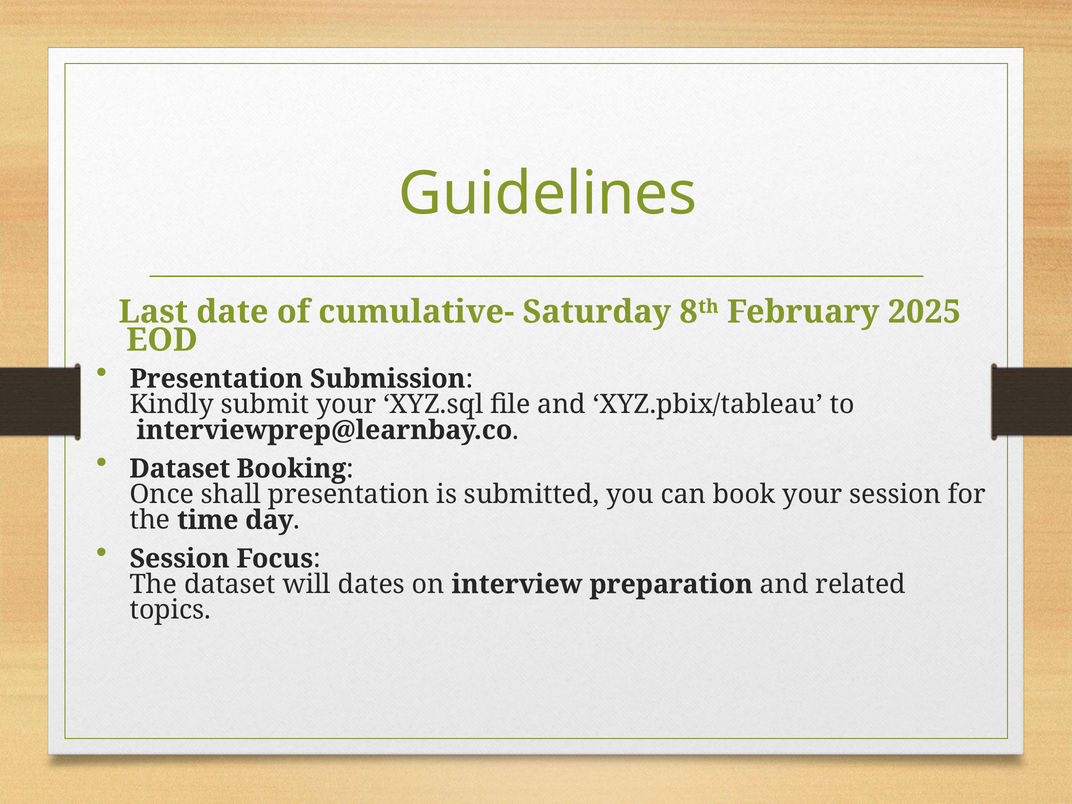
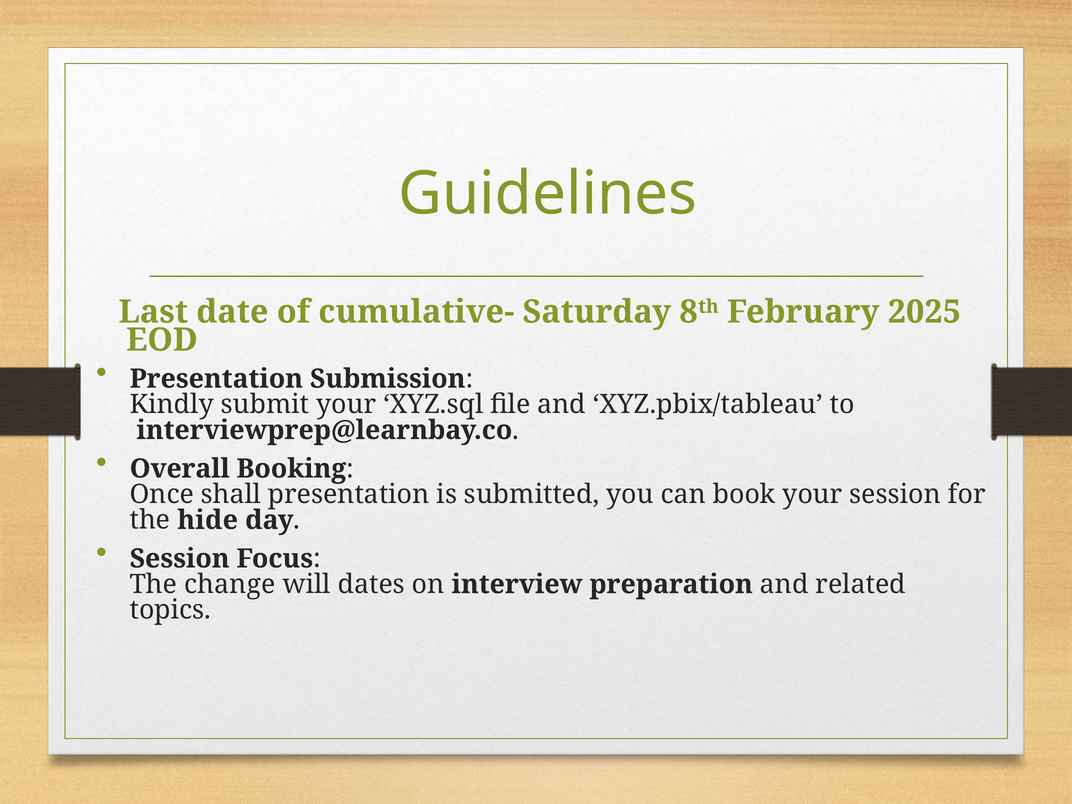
Dataset: Dataset -> Overall (180, 469)
time: time -> hide (208, 520)
The dataset: dataset -> change (230, 584)
